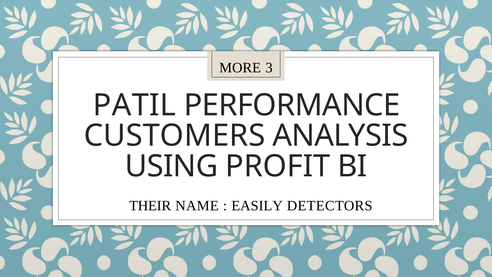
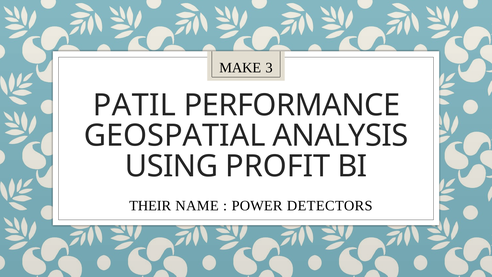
MORE: MORE -> MAKE (240, 68)
CUSTOMERS: CUSTOMERS -> GEOSPATIAL (175, 136)
EASILY: EASILY -> POWER (257, 205)
